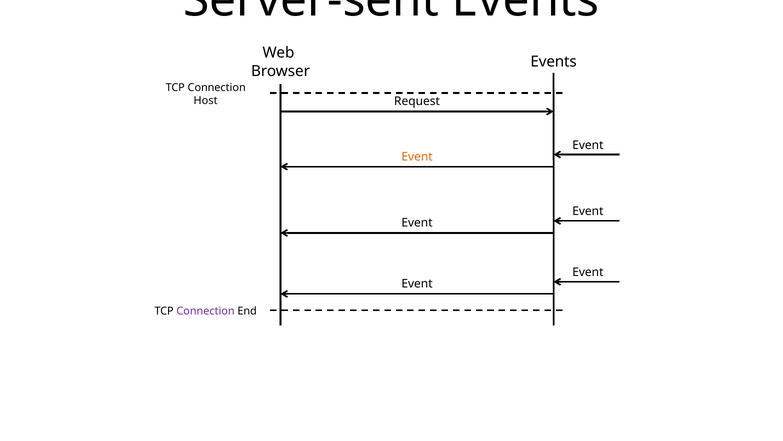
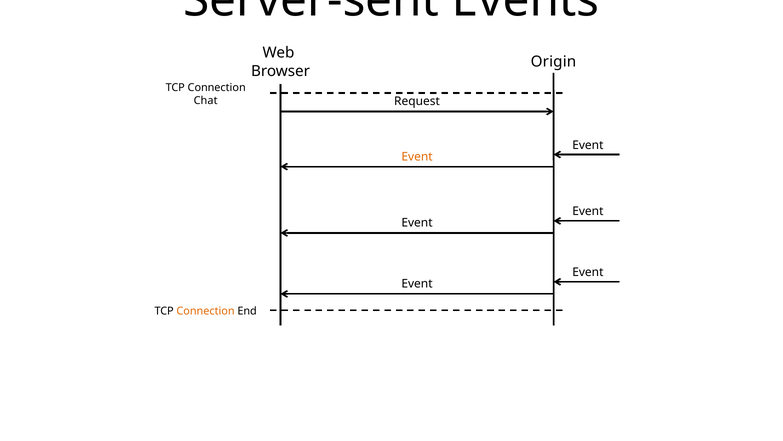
Events: Events -> Origin (553, 62)
Host: Host -> Chat (206, 101)
Connection colour: purple -> orange (206, 311)
